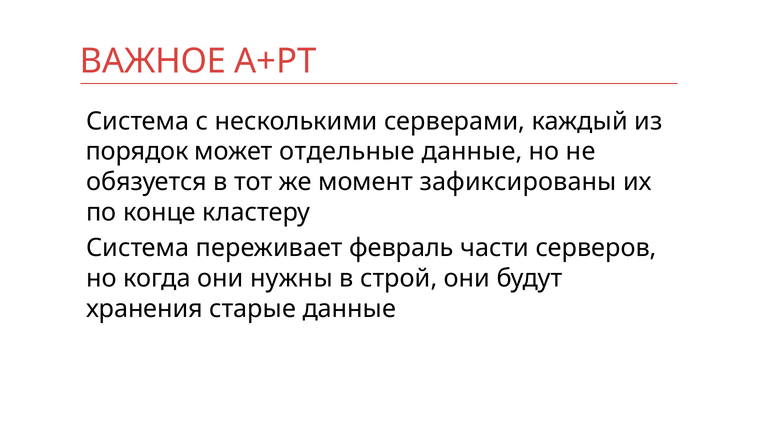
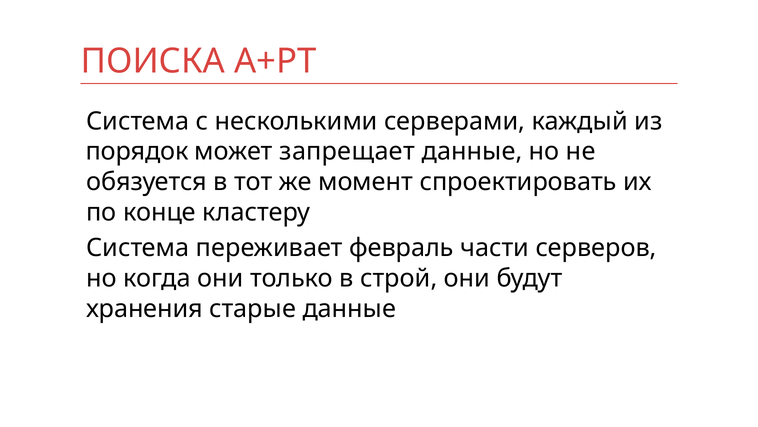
ВАЖНОЕ: ВАЖНОЕ -> ПОИСКА (153, 61)
отдельные: отдельные -> запрещает (347, 151)
зафиксированы: зафиксированы -> спроектировать (518, 182)
нужны: нужны -> только (292, 278)
